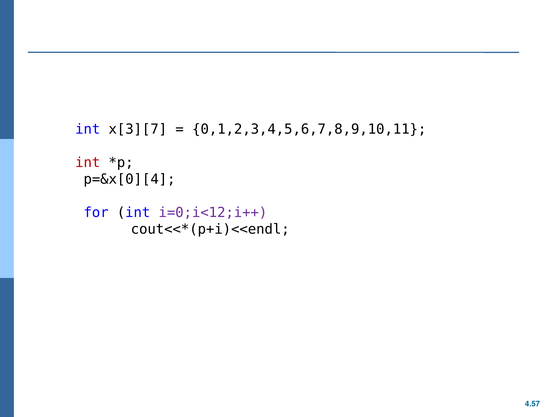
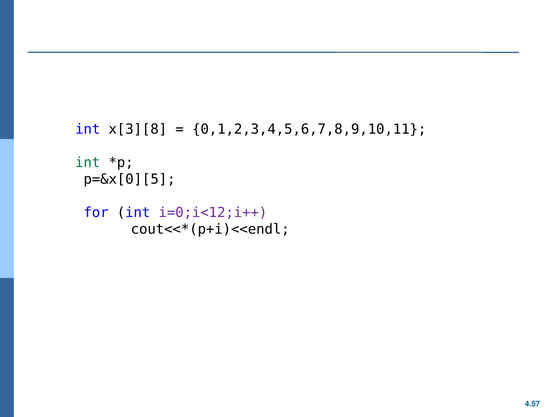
x[3][7: x[3][7 -> x[3][8 (138, 129)
int colour: red -> green (88, 163)
p=&x[0][4: p=&x[0][4 -> p=&x[0][5 (130, 179)
